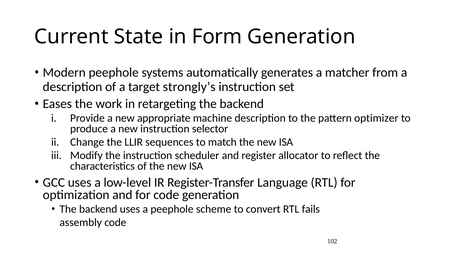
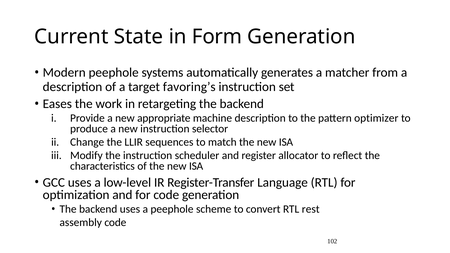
strongly’s: strongly’s -> favoring’s (189, 87)
fails: fails -> rest (311, 209)
